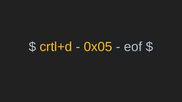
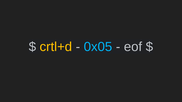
0x05 colour: yellow -> light blue (98, 47)
